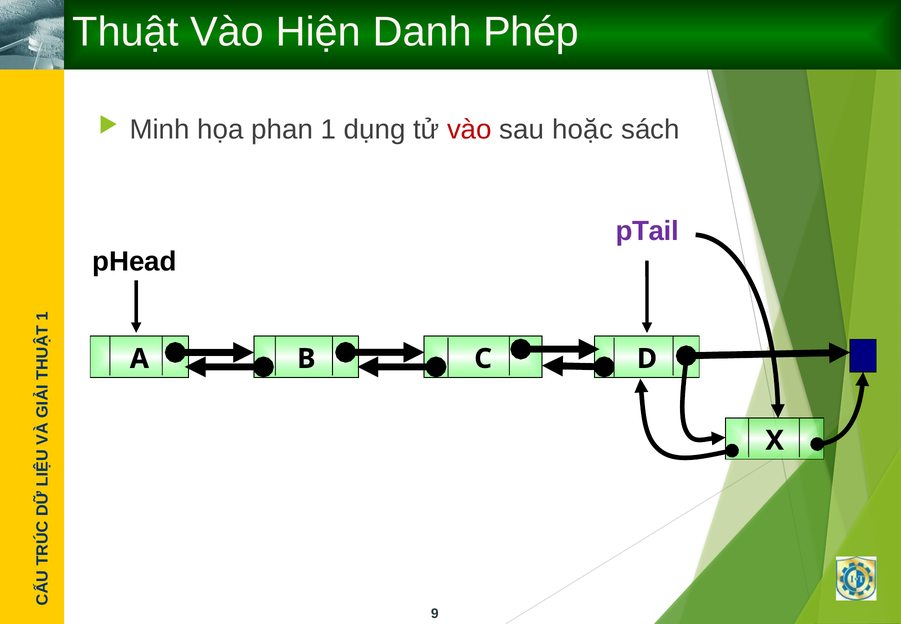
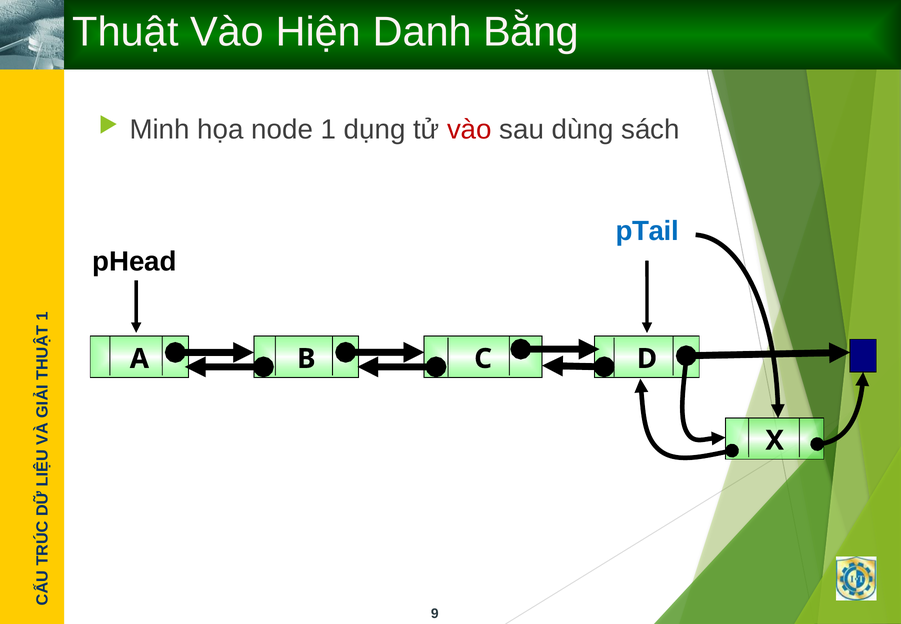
Phép: Phép -> Bằng (531, 32)
phan: phan -> node (282, 129)
hoặc: hoặc -> dùng (583, 129)
pTail colour: purple -> blue (647, 231)
